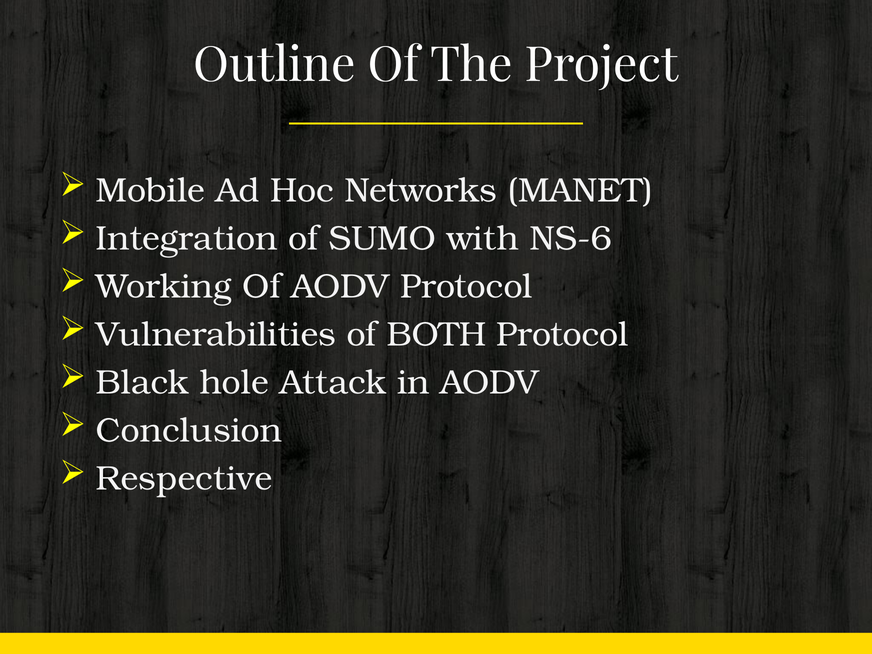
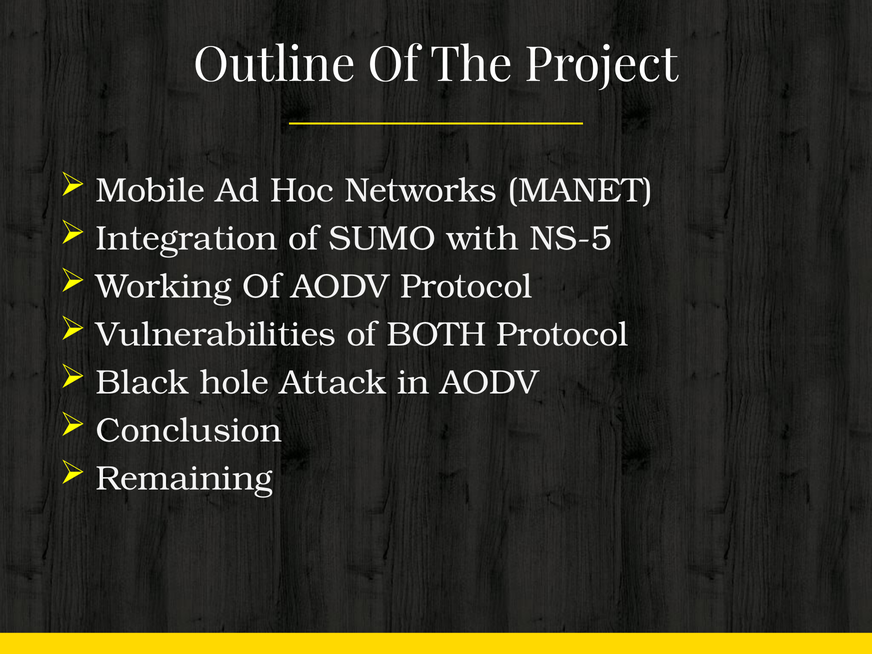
NS-6: NS-6 -> NS-5 (571, 239)
Respective: Respective -> Remaining (184, 479)
